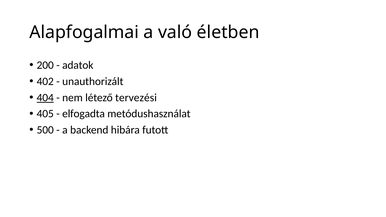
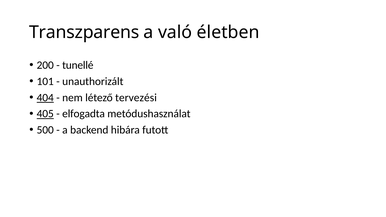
Alapfogalmai: Alapfogalmai -> Transzparens (84, 32)
adatok: adatok -> tunellé (78, 65)
402: 402 -> 101 (45, 81)
405 underline: none -> present (45, 114)
